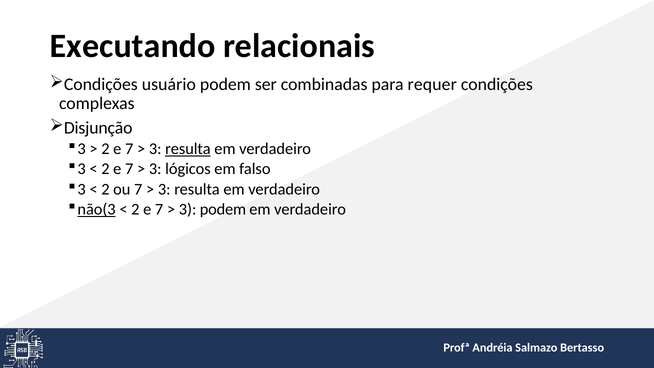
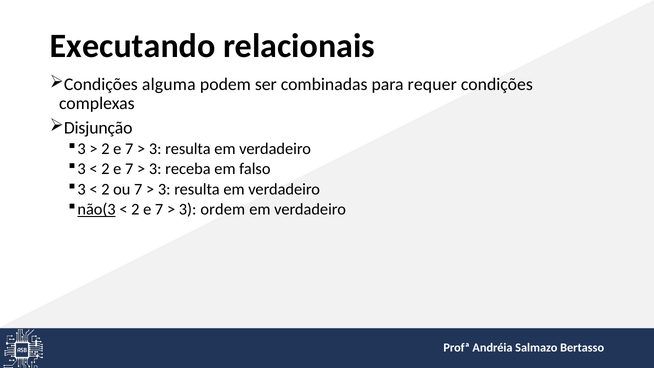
usuário: usuário -> alguma (169, 84)
resulta underline: present -> none (188, 149)
lógicos: lógicos -> receba (188, 169)
3 podem: podem -> ordem (223, 209)
